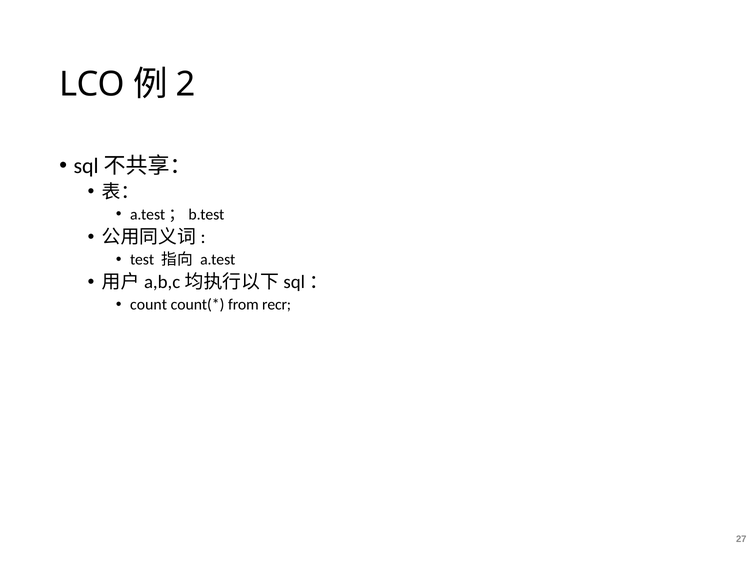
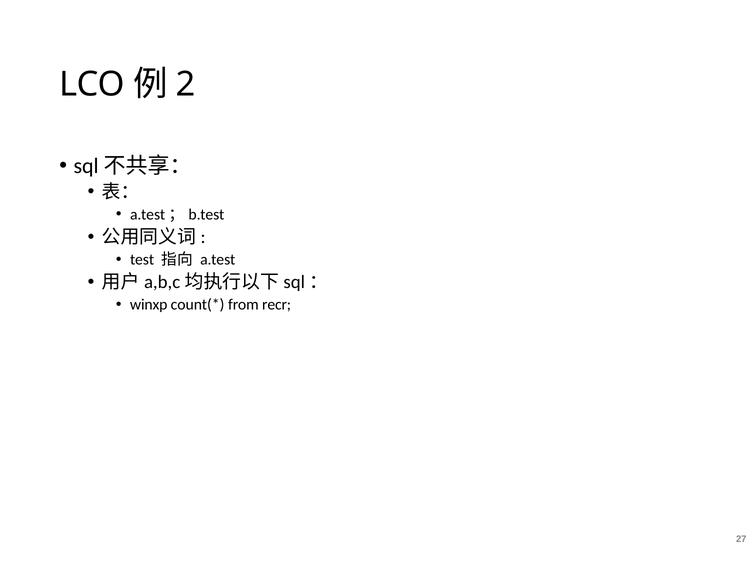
count: count -> winxp (149, 305)
